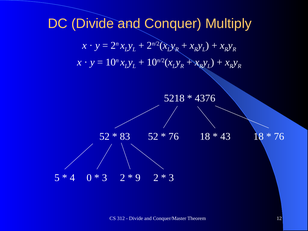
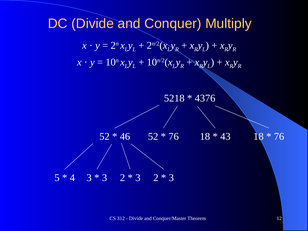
83: 83 -> 46 (125, 137)
4 0: 0 -> 3 (89, 178)
9: 9 -> 3 (138, 178)
